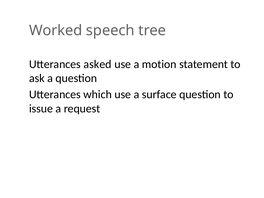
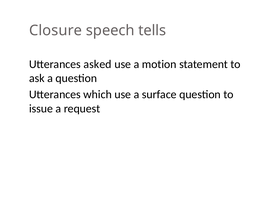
Worked: Worked -> Closure (56, 31)
tree: tree -> tells (152, 31)
